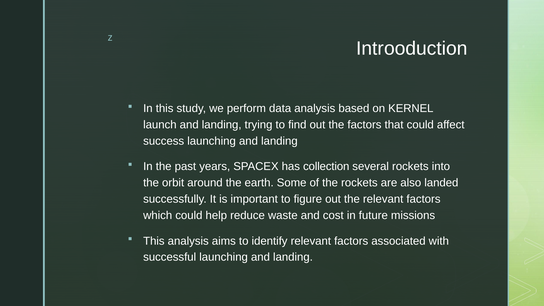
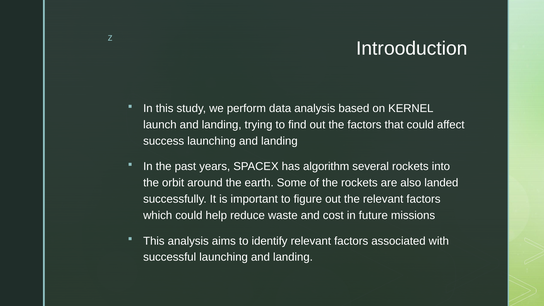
collection: collection -> algorithm (326, 167)
